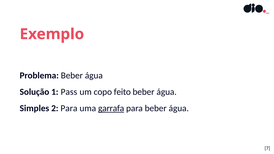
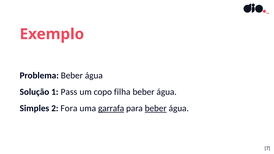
feito: feito -> filha (122, 92)
2 Para: Para -> Fora (69, 108)
beber underline: none -> present (156, 108)
